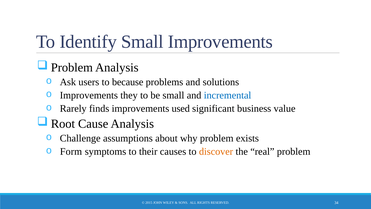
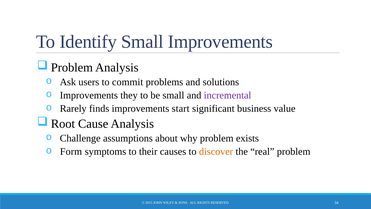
because: because -> commit (128, 82)
incremental colour: blue -> purple (228, 95)
used: used -> start (181, 108)
